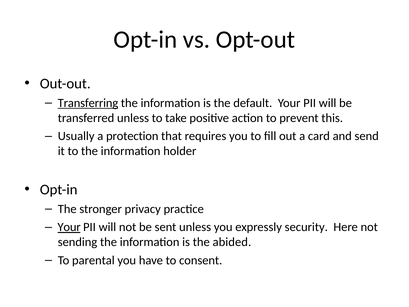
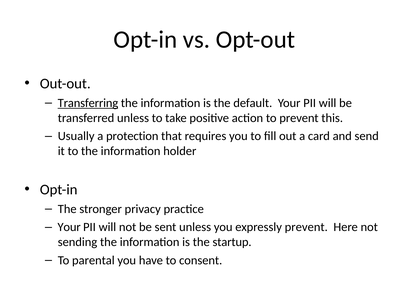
Your underline: present -> none (69, 227)
expressly security: security -> prevent (306, 227)
abided: abided -> startup (232, 242)
